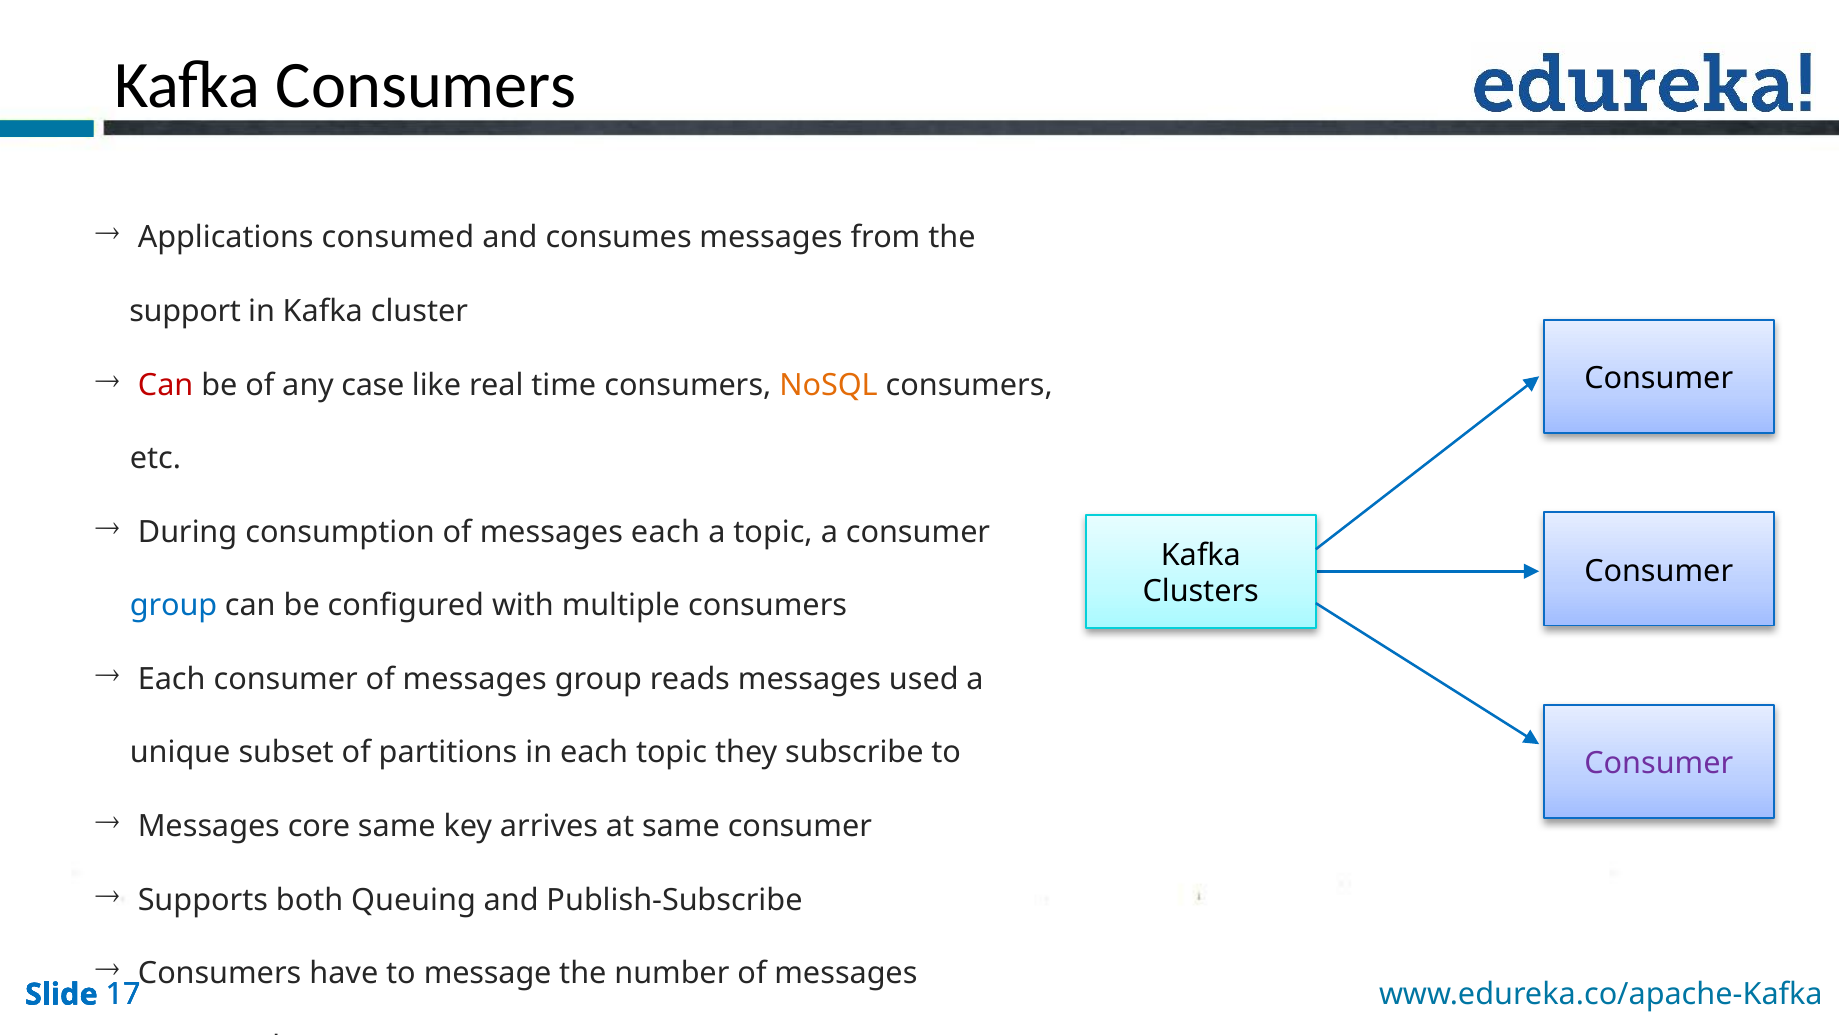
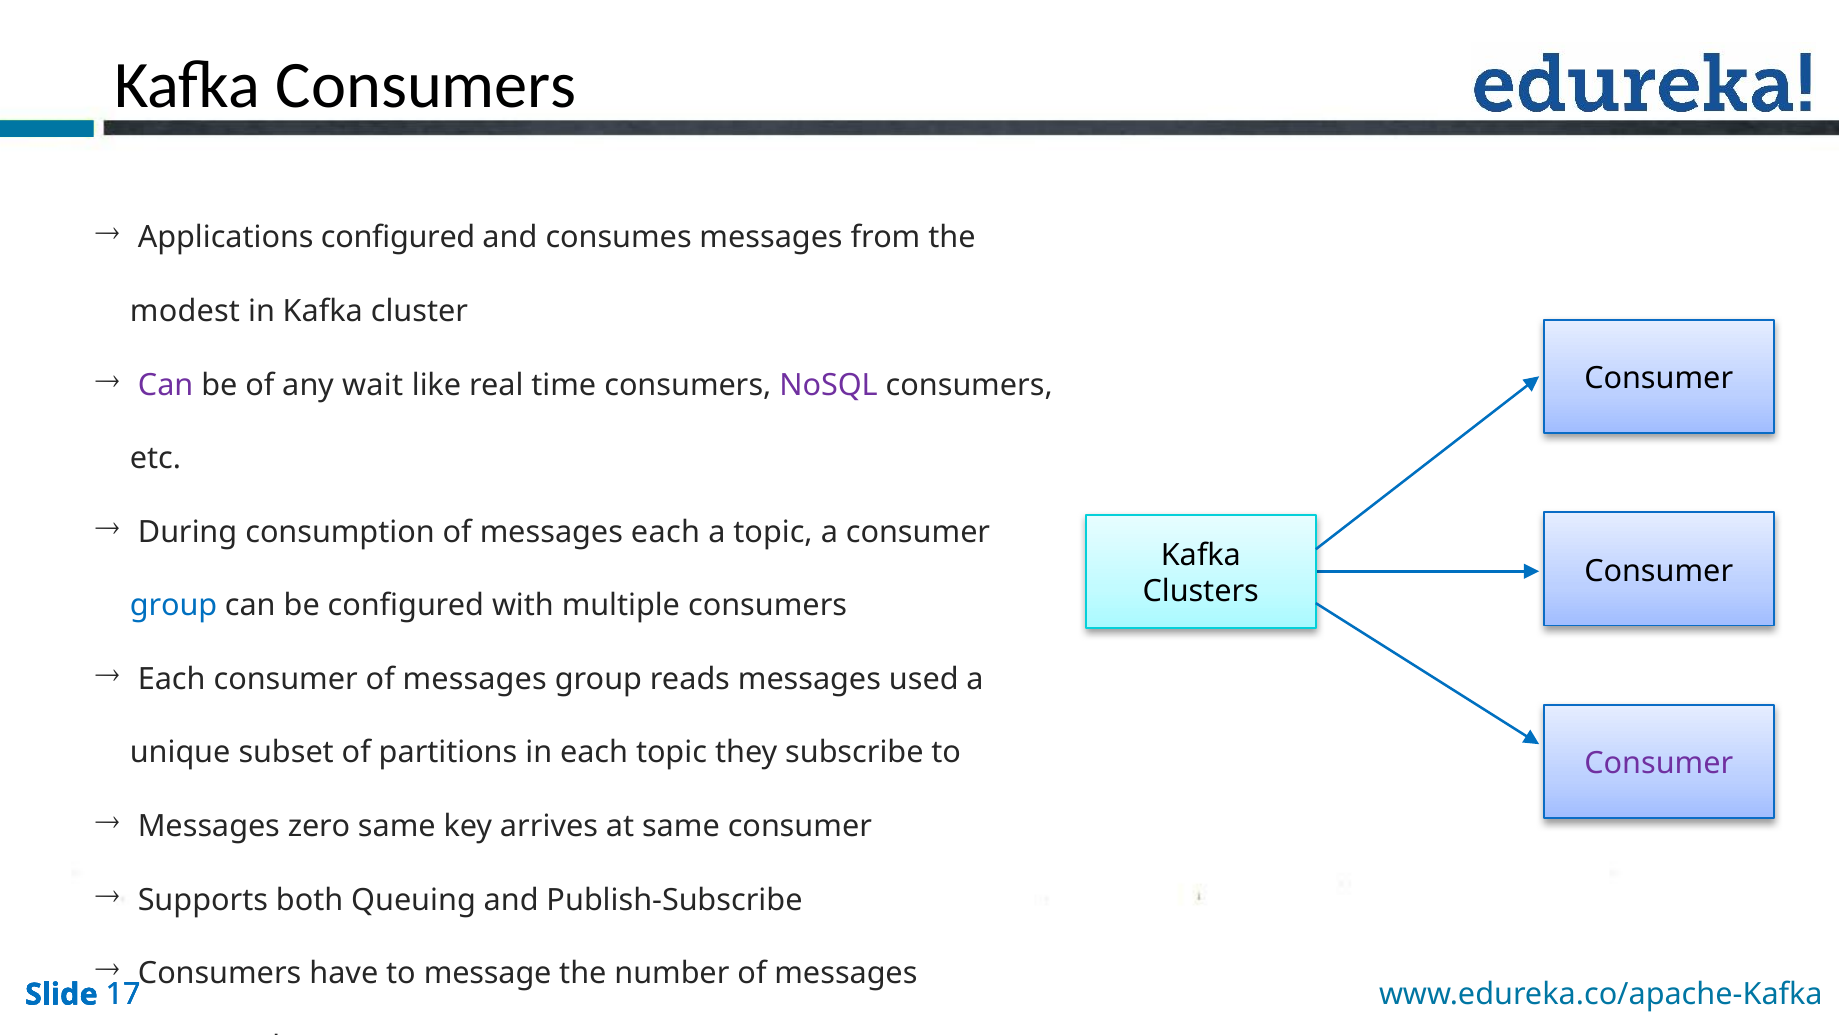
Applications consumed: consumed -> configured (398, 238)
support: support -> modest (185, 311)
Can colour: red -> purple (166, 385)
case: case -> wait (373, 385)
NoSQL colour: orange -> purple (829, 385)
core: core -> zero (319, 826)
